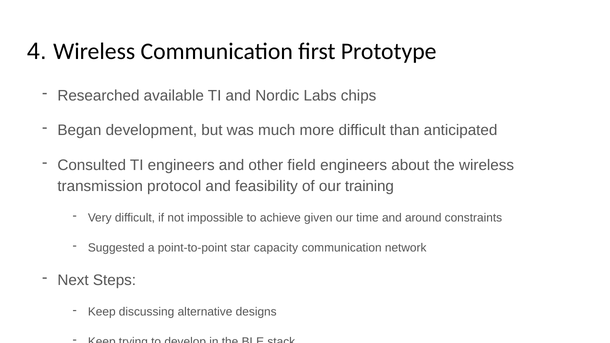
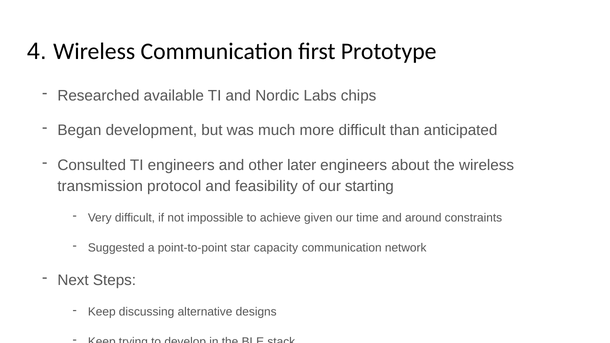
field: field -> later (302, 165)
training: training -> starting (369, 186)
